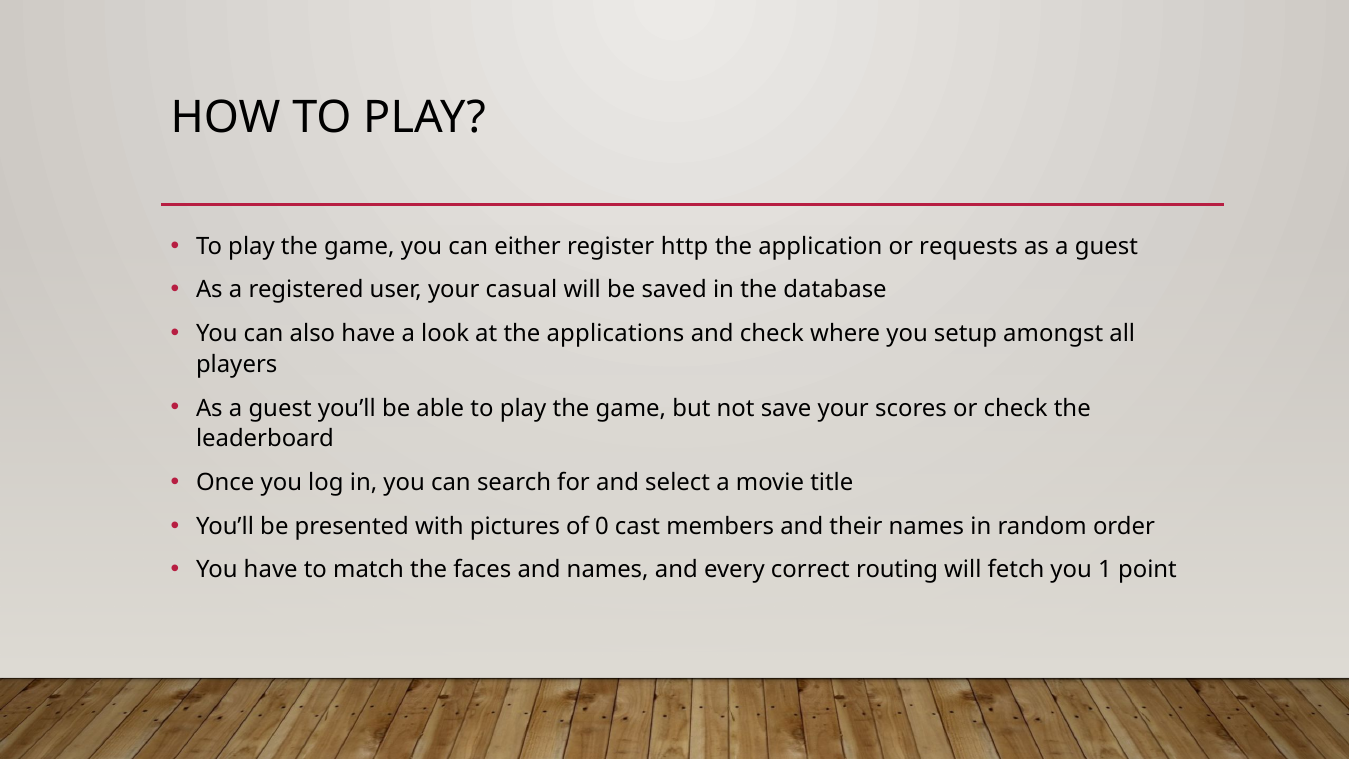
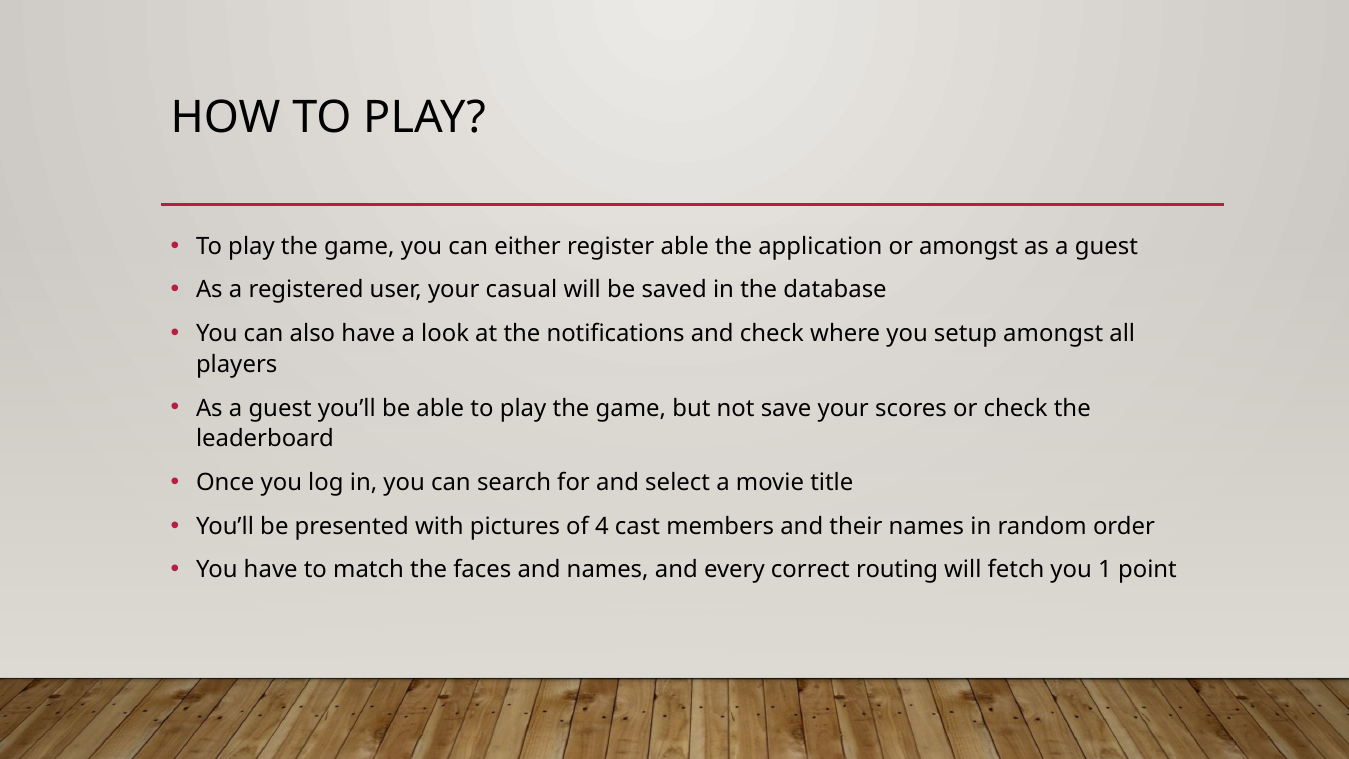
register http: http -> able (685, 246)
or requests: requests -> amongst (969, 246)
applications: applications -> notifications (616, 334)
0: 0 -> 4 (602, 526)
